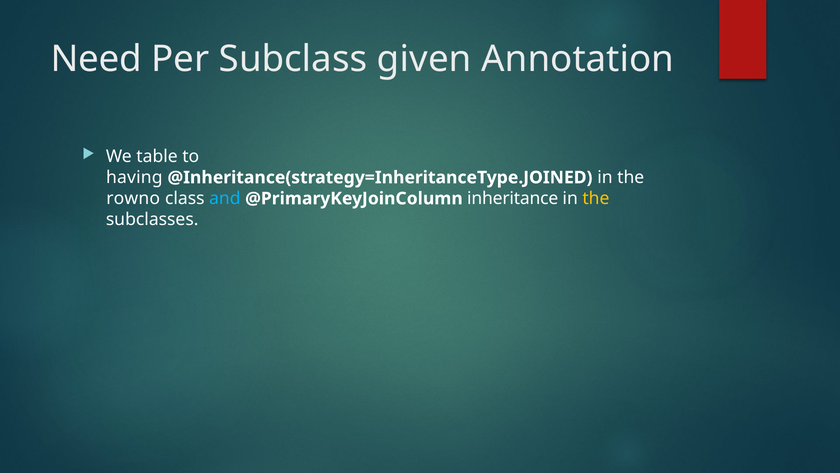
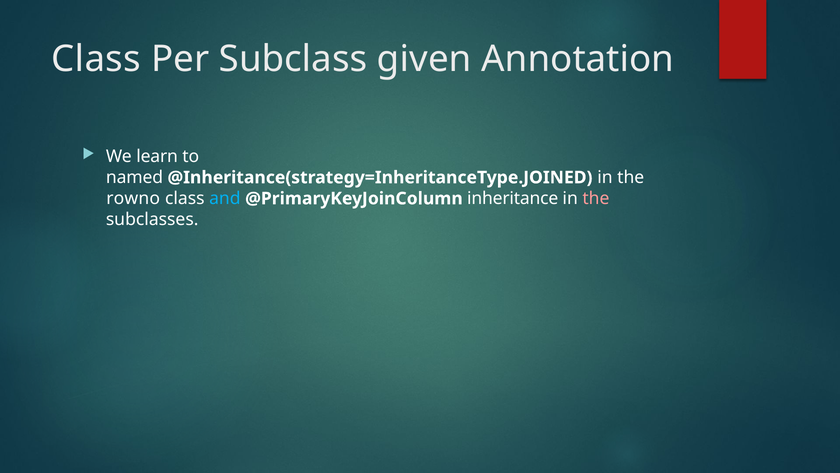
Need: Need -> Class (96, 59)
table: table -> learn (157, 156)
having: having -> named (134, 177)
the colour: yellow -> pink (596, 198)
